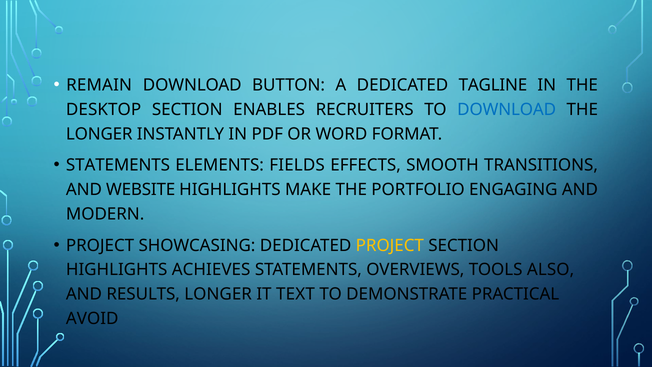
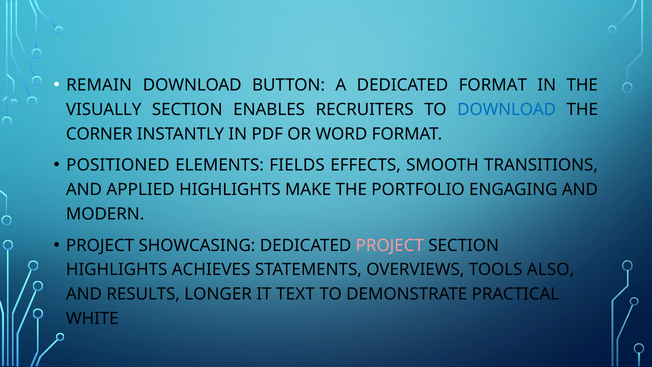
DEDICATED TAGLINE: TAGLINE -> FORMAT (493, 85)
DESKTOP: DESKTOP -> VISUALLY (104, 110)
LONGER: LONGER -> CORNER (99, 134)
STATEMENTS: STATEMENTS -> POSITIONED (118, 165)
WEBSITE: WEBSITE -> APPLIED (141, 190)
PROJECT colour: yellow -> pink (390, 245)
AVOID: AVOID -> WHITE (92, 319)
